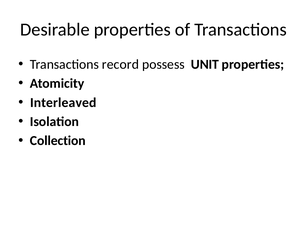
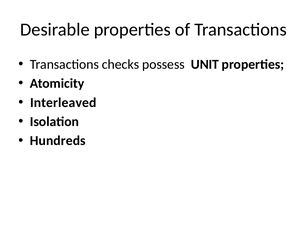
record: record -> checks (121, 64)
Collection: Collection -> Hundreds (58, 141)
